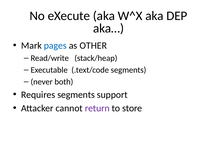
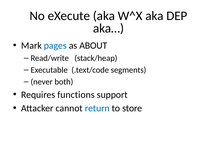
OTHER: OTHER -> ABOUT (93, 46)
Requires segments: segments -> functions (76, 95)
return colour: purple -> blue (97, 108)
